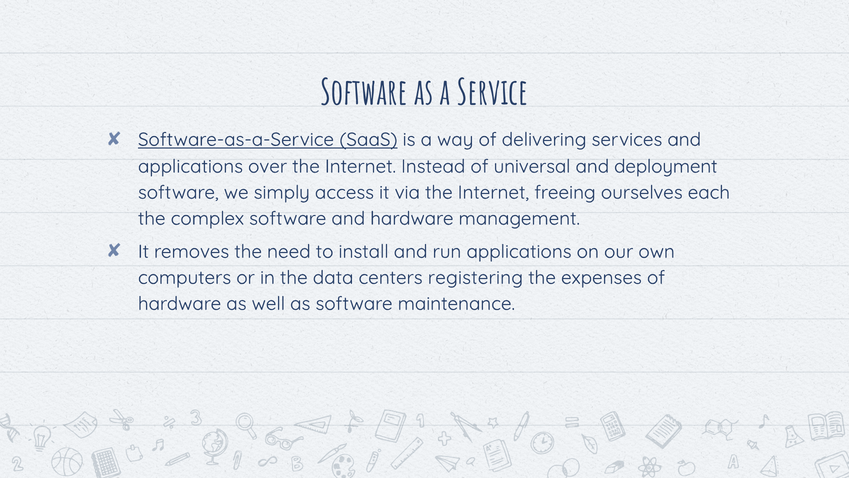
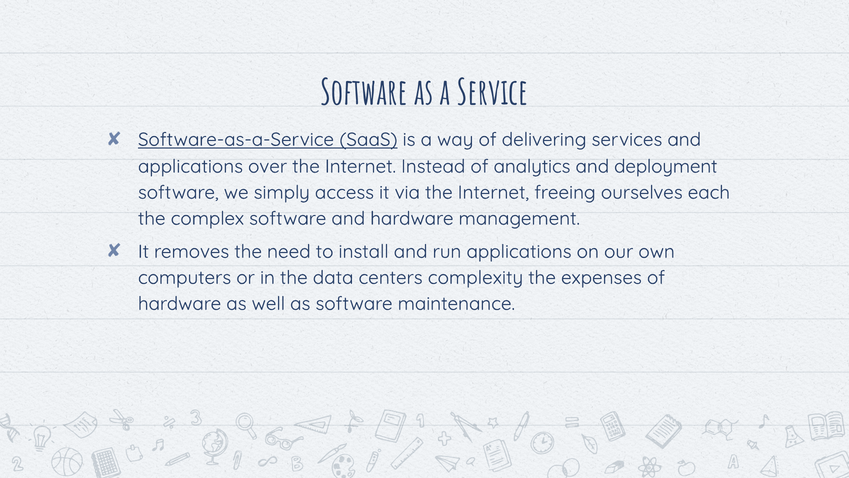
universal: universal -> analytics (532, 166)
registering: registering -> complexity (475, 277)
